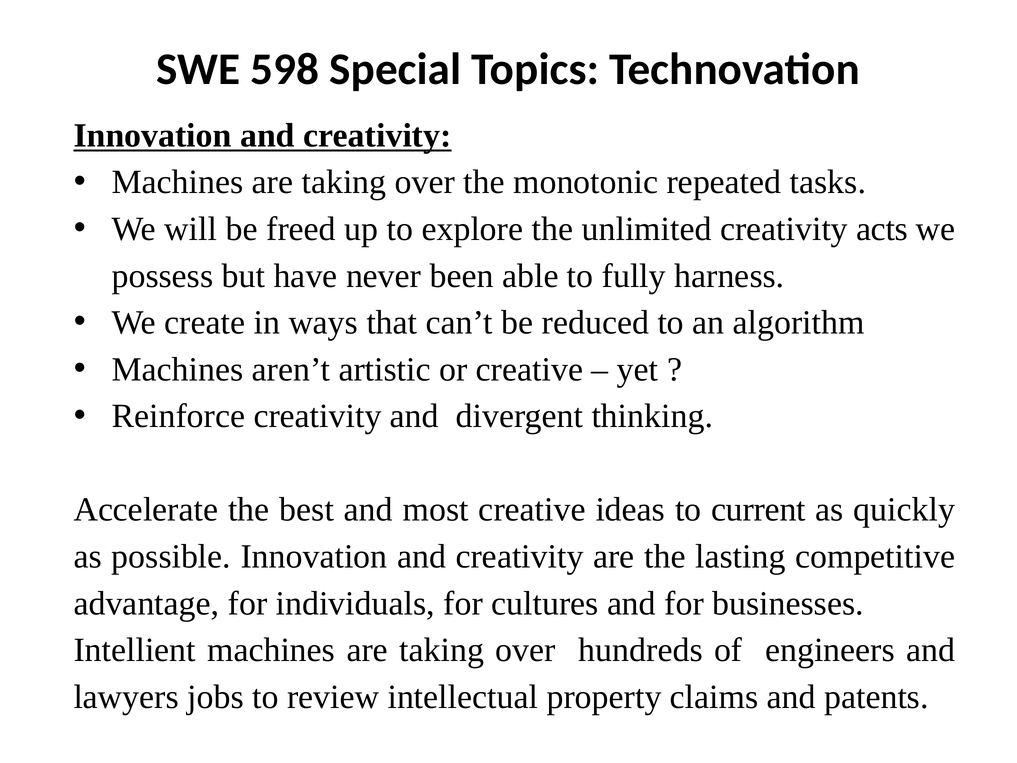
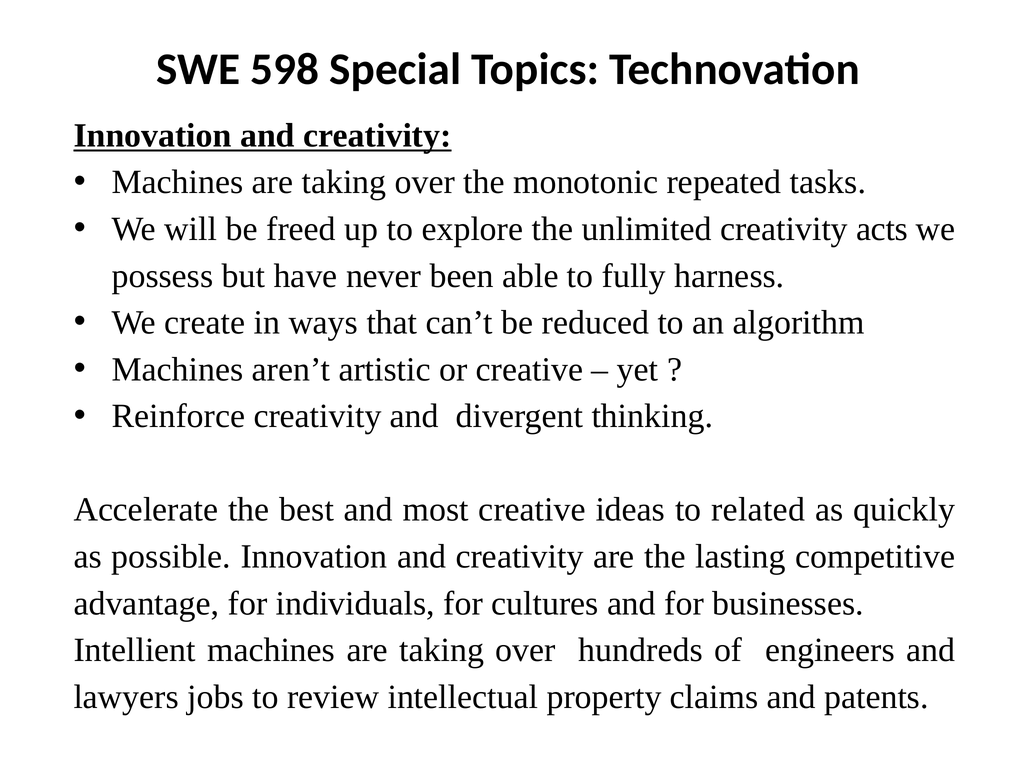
current: current -> related (758, 510)
